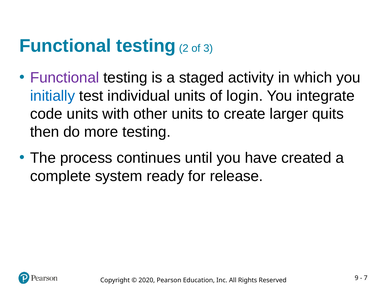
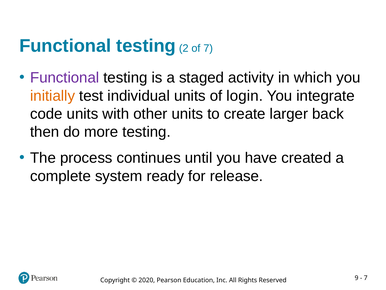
of 3: 3 -> 7 (208, 48)
initially colour: blue -> orange (53, 96)
quits: quits -> back (328, 114)
